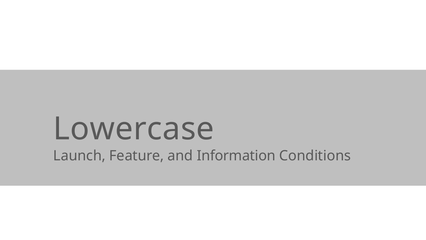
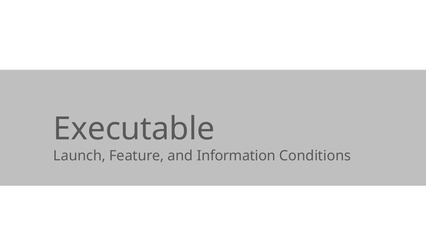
Lowercase: Lowercase -> Executable (134, 129)
